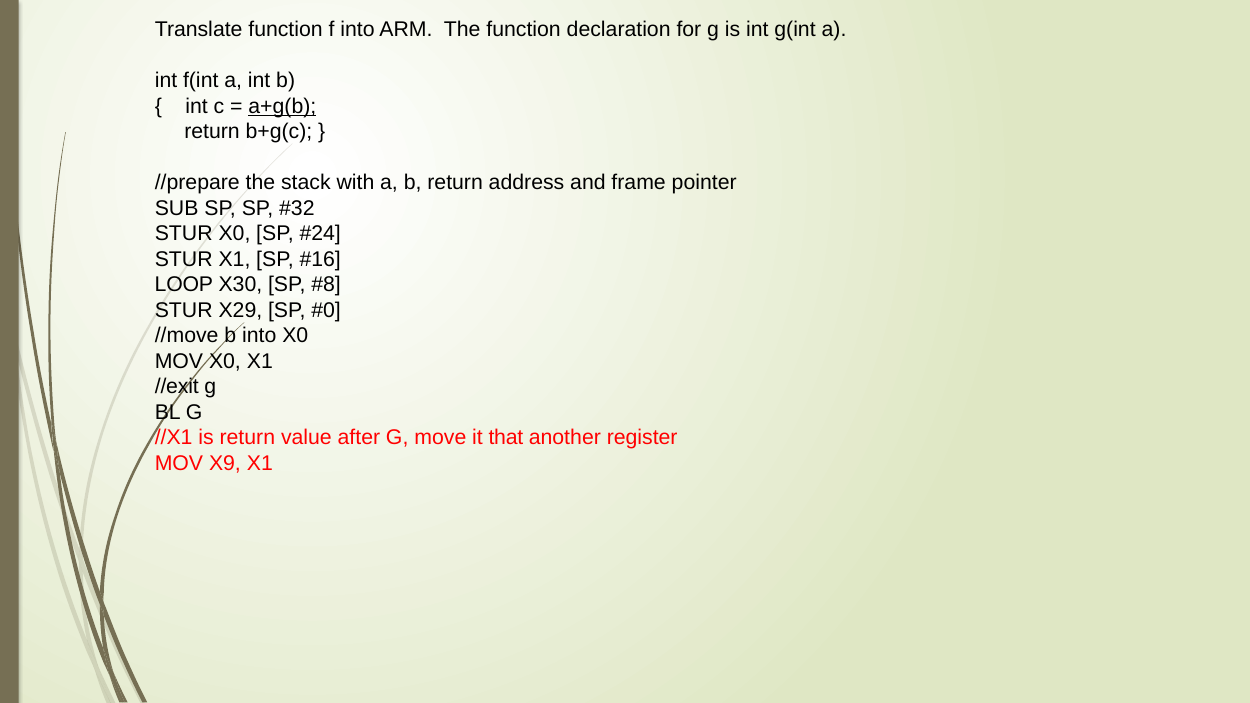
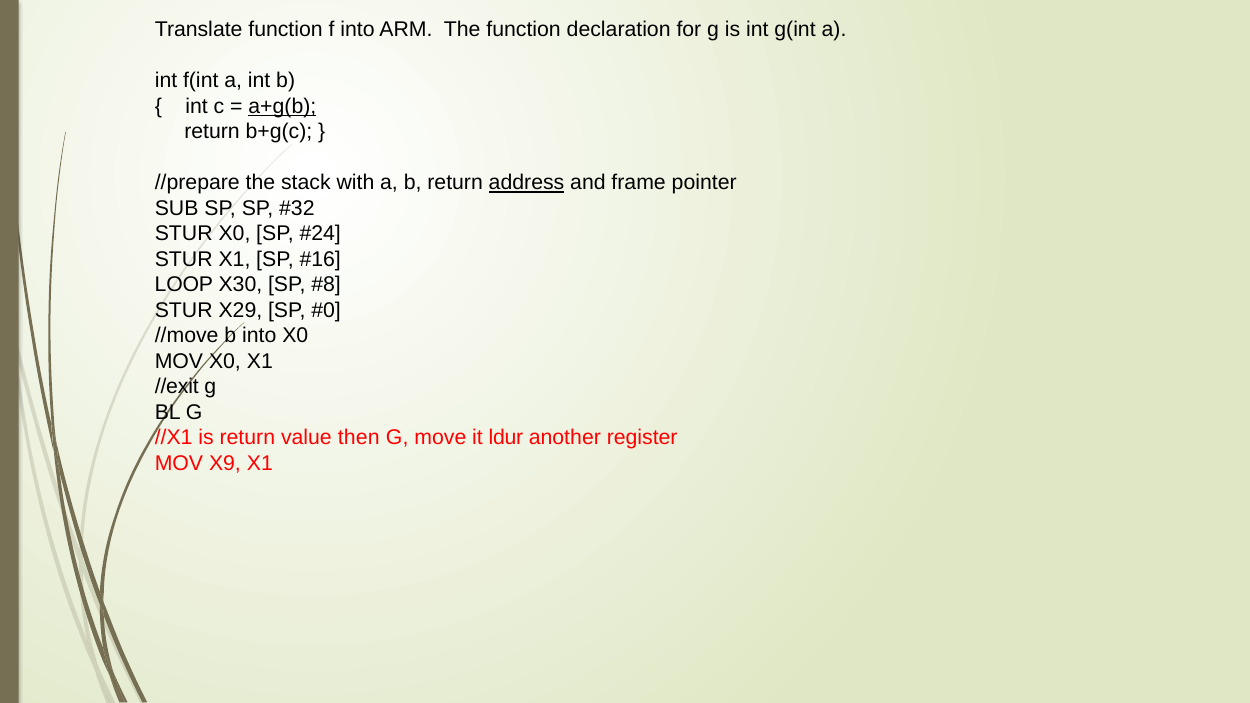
address underline: none -> present (527, 183)
after: after -> then (359, 438)
that: that -> ldur (506, 438)
